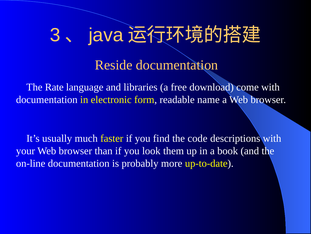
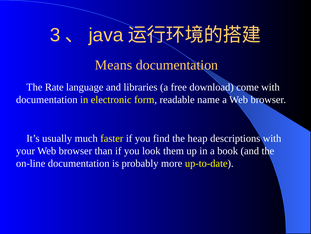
Reside: Reside -> Means (114, 65)
code: code -> heap (198, 138)
